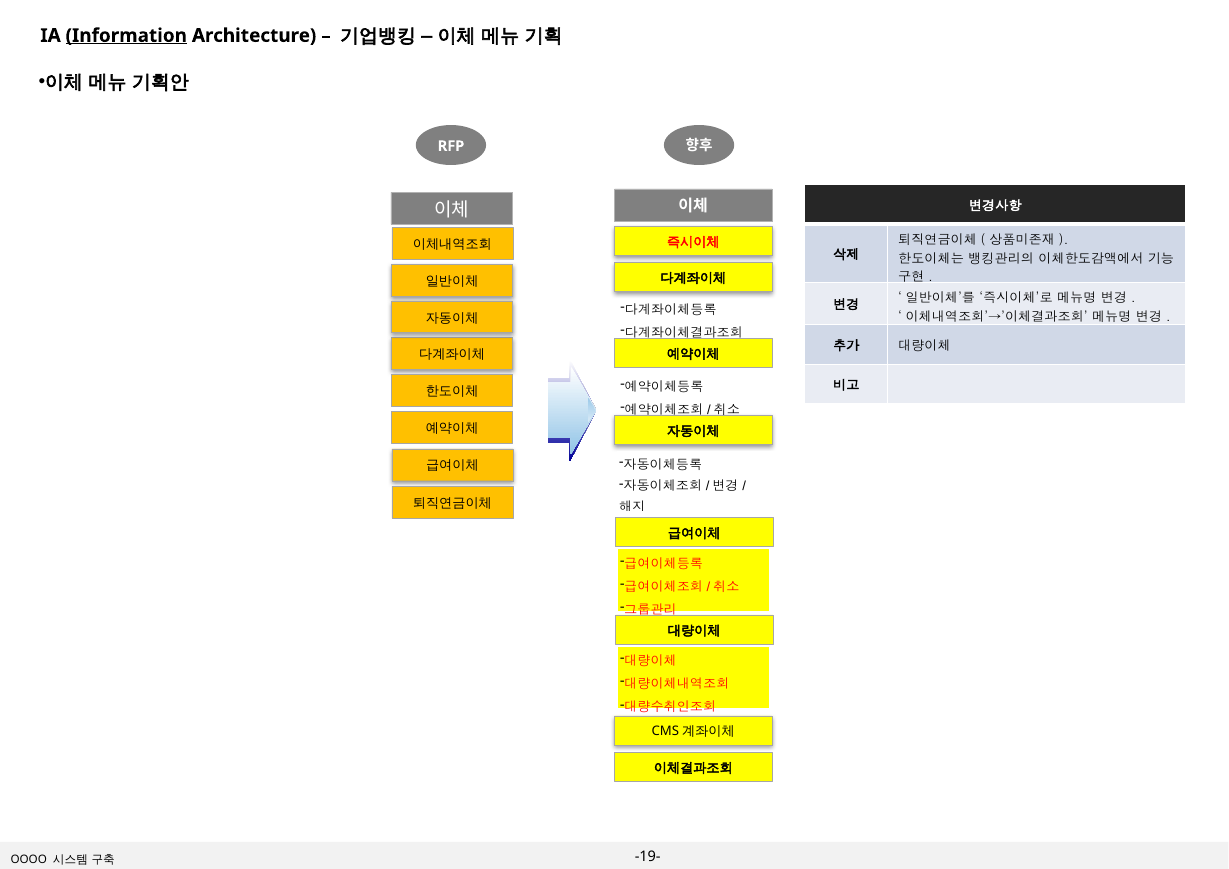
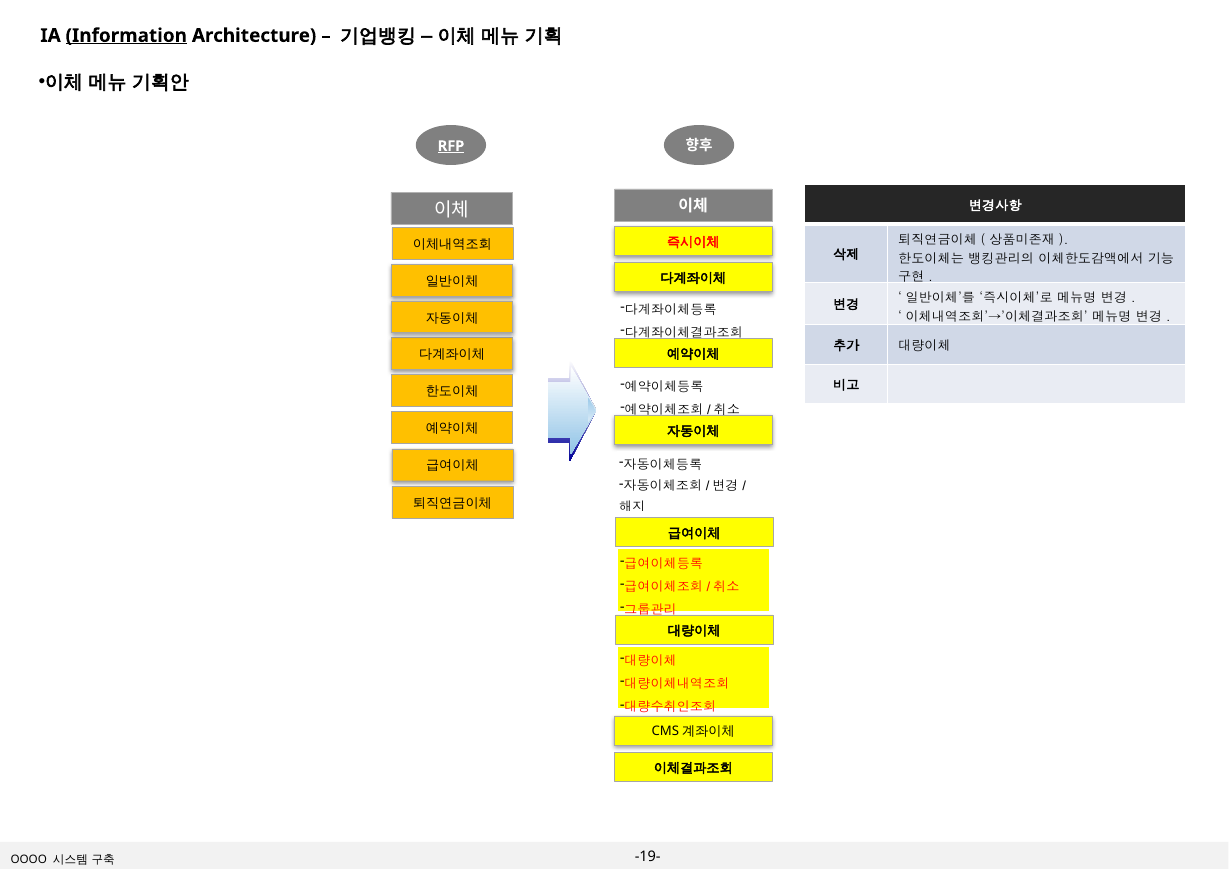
RFP underline: none -> present (451, 146)
